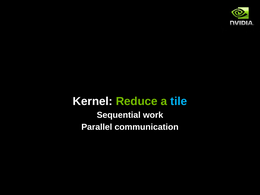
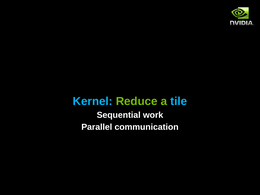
Kernel colour: white -> light blue (93, 101)
